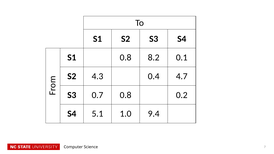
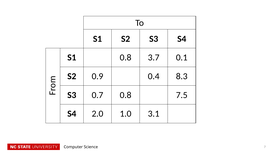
8.2: 8.2 -> 3.7 (154, 58)
4.3: 4.3 -> 0.9 (97, 76)
4.7: 4.7 -> 8.3 (182, 76)
0.2: 0.2 -> 7.5 (182, 95)
5.1: 5.1 -> 2.0 (97, 114)
9.4: 9.4 -> 3.1 (154, 114)
